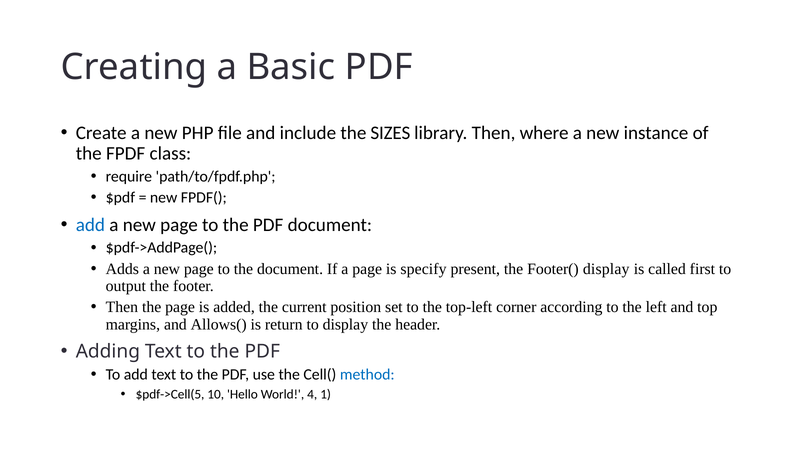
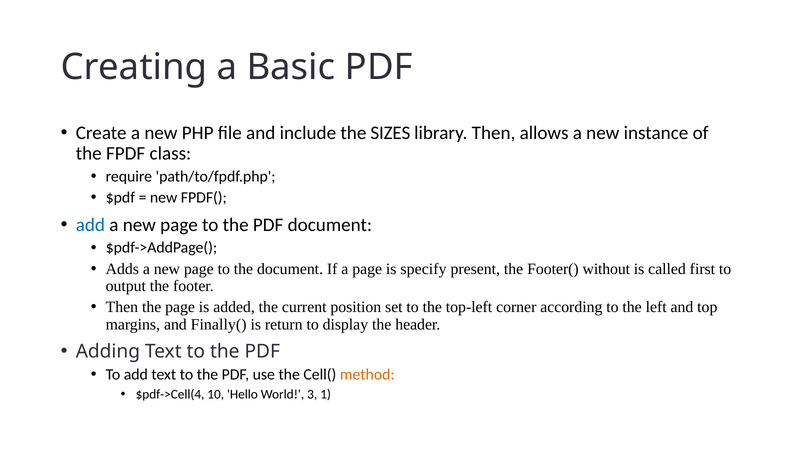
where: where -> allows (544, 133)
Footer( display: display -> without (606, 269)
Allows(: Allows( -> Finally( (219, 324)
method colour: blue -> orange (367, 374)
$pdf->Cell(5: $pdf->Cell(5 -> $pdf->Cell(4 (170, 394)
4: 4 -> 3 (312, 394)
